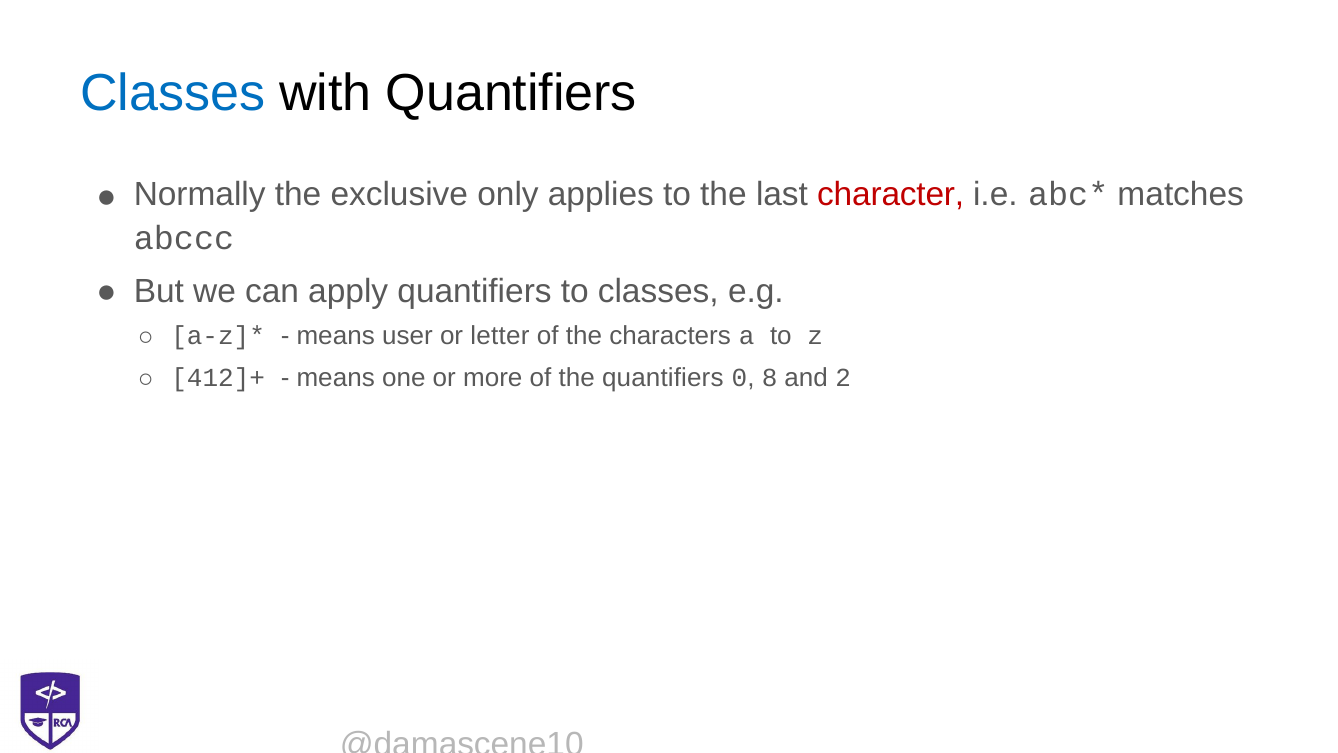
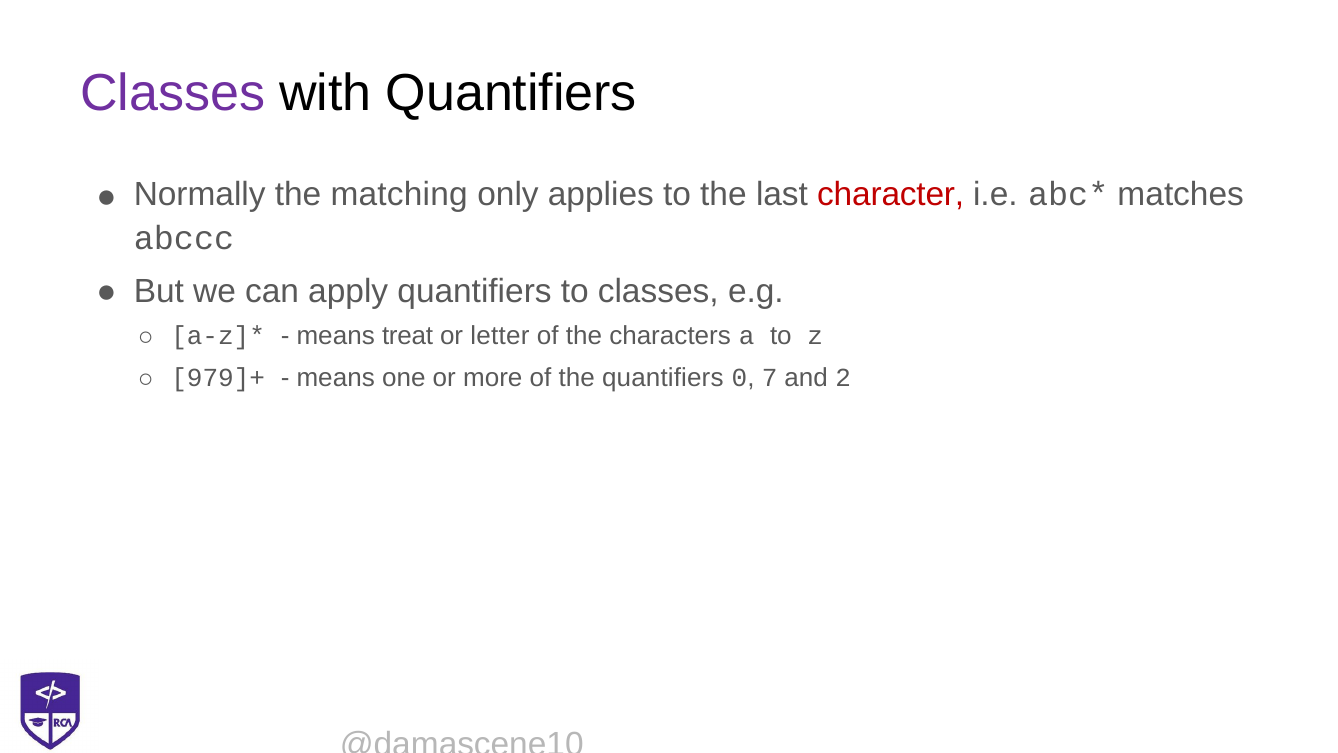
Classes colour: blue -> purple (173, 94)
exclusive: exclusive -> matching (399, 195)
user: user -> treat (408, 336)
412]+: 412]+ -> 979]+ (218, 378)
8: 8 -> 7 (770, 378)
